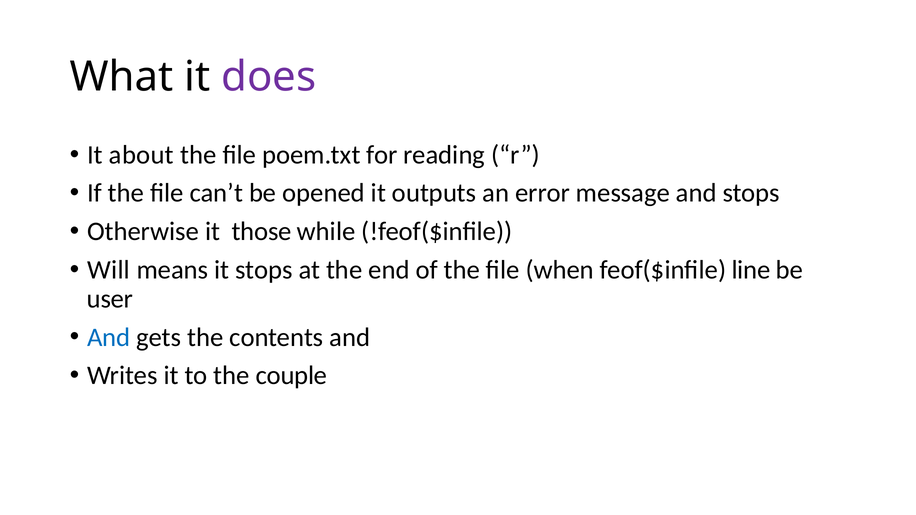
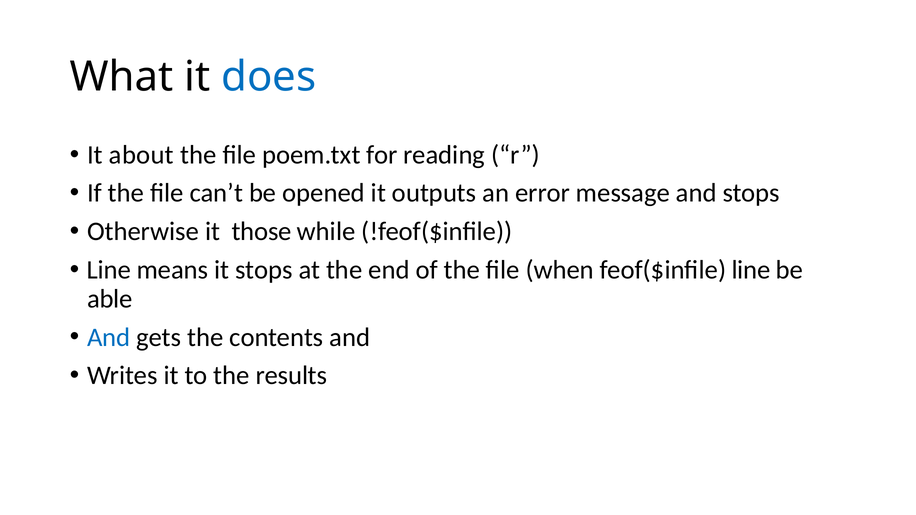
does colour: purple -> blue (269, 77)
Will: Will -> Line (109, 270)
user: user -> able (110, 299)
couple: couple -> results (291, 376)
